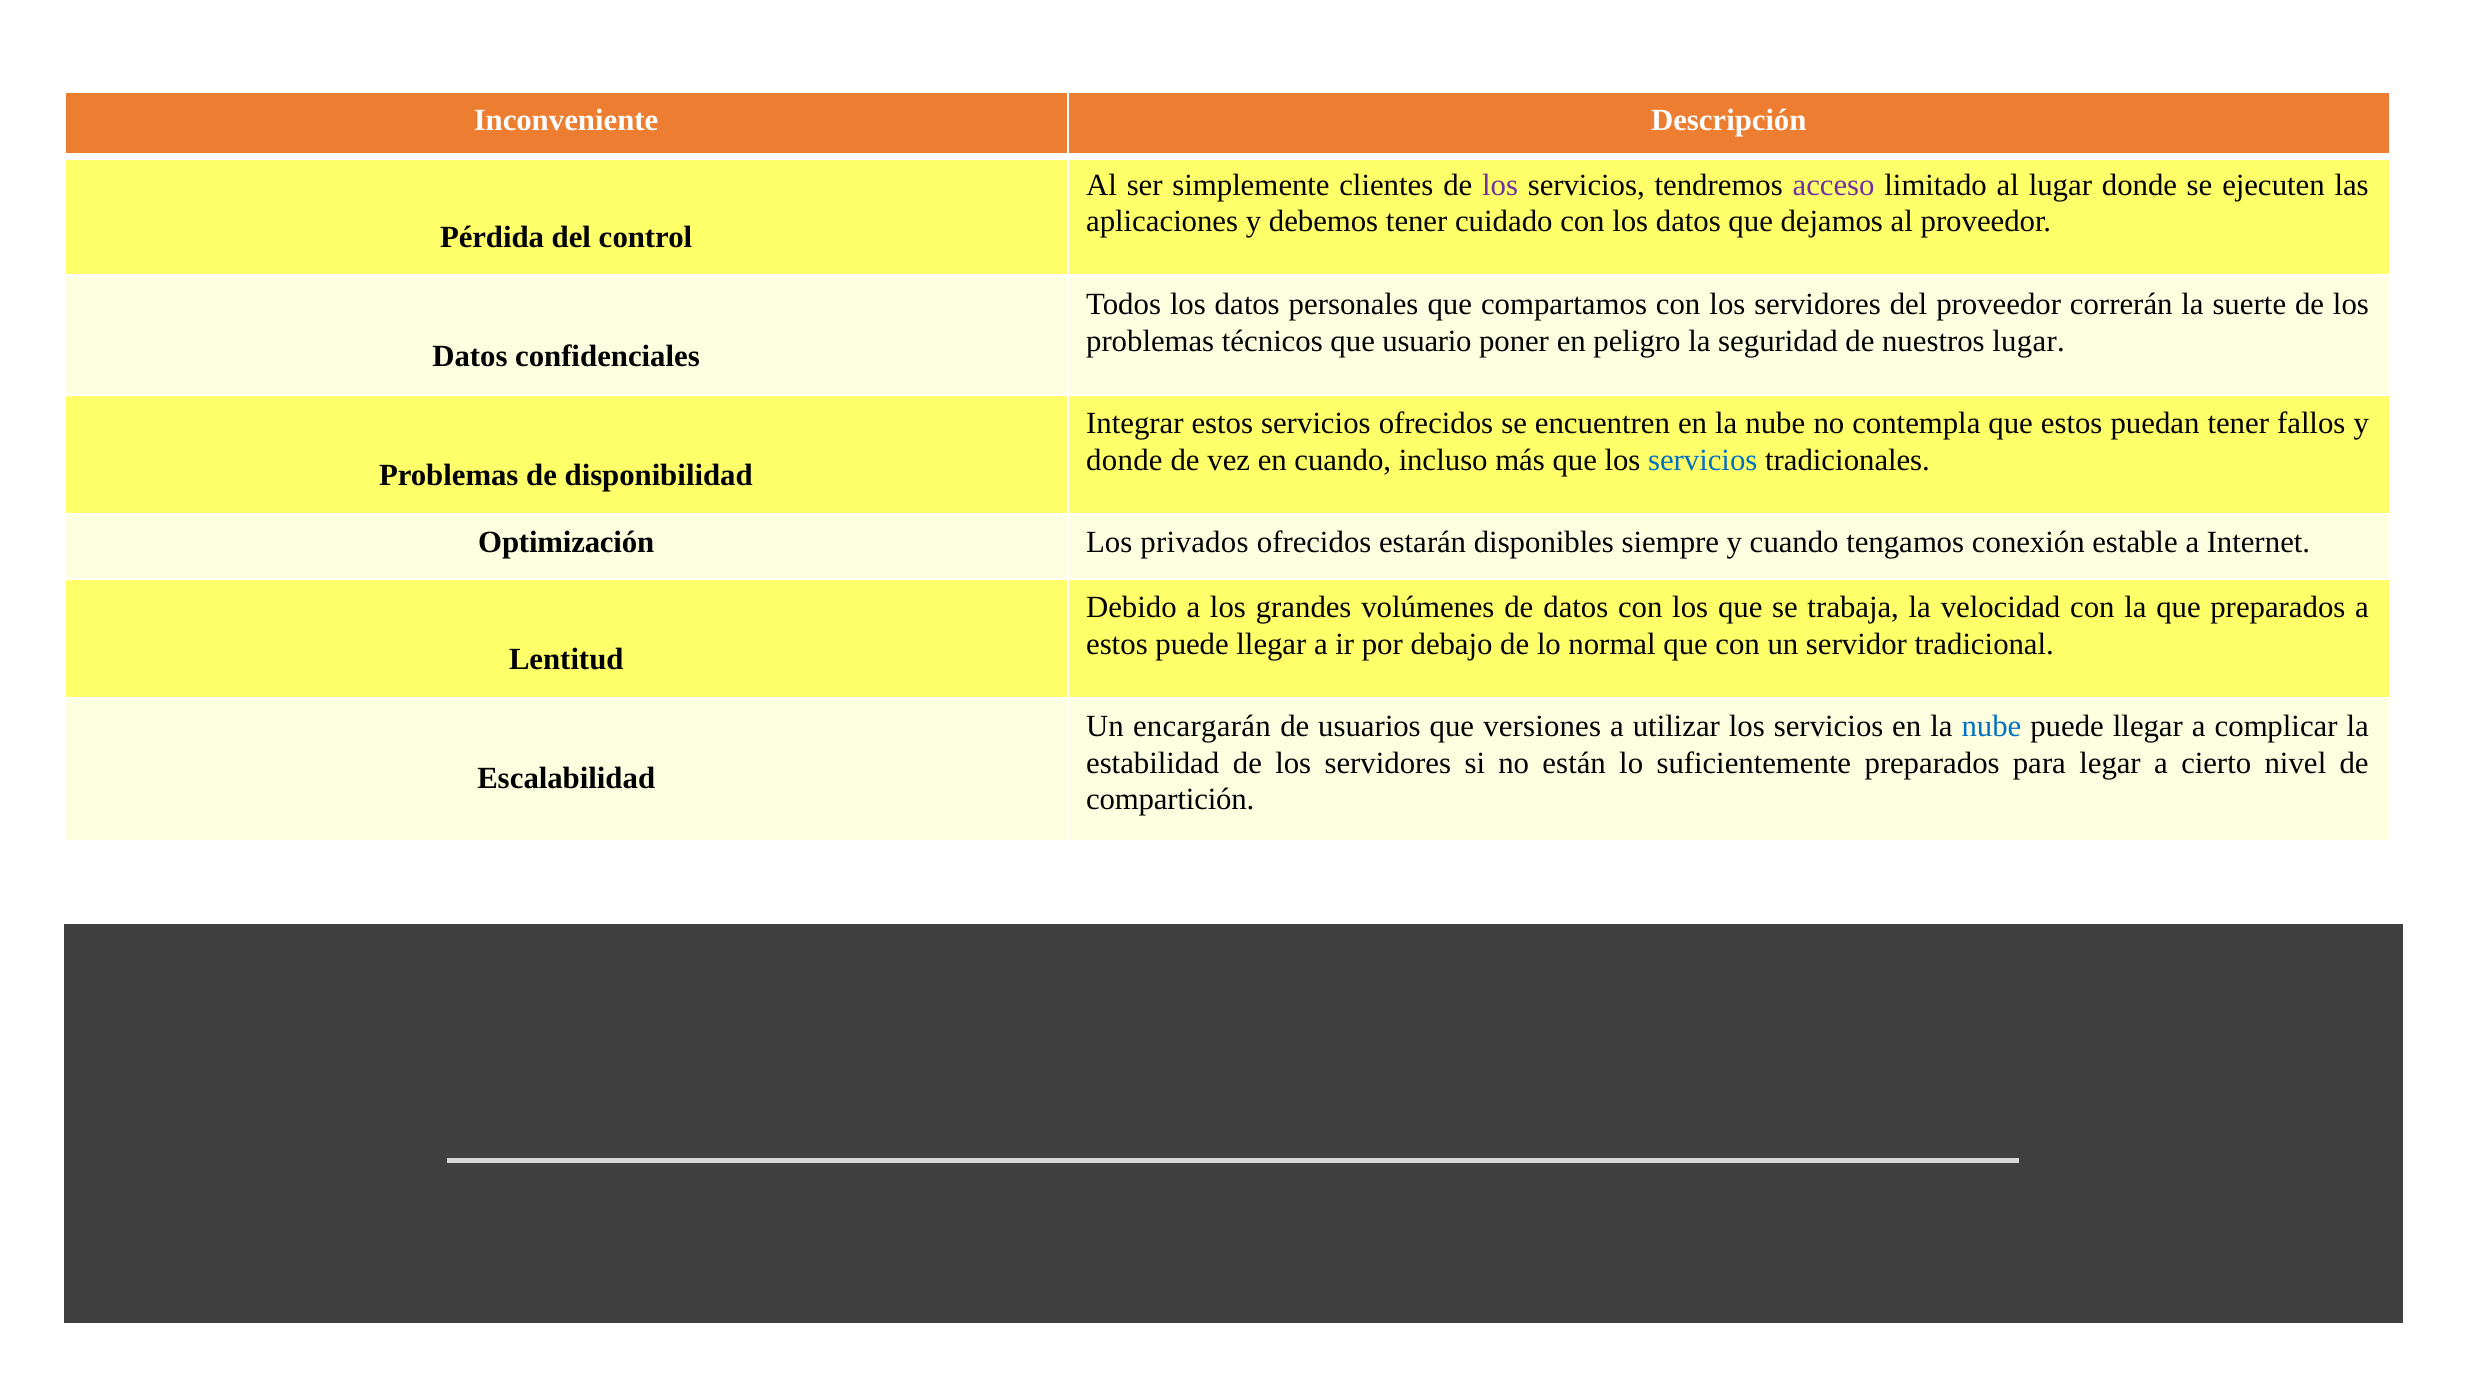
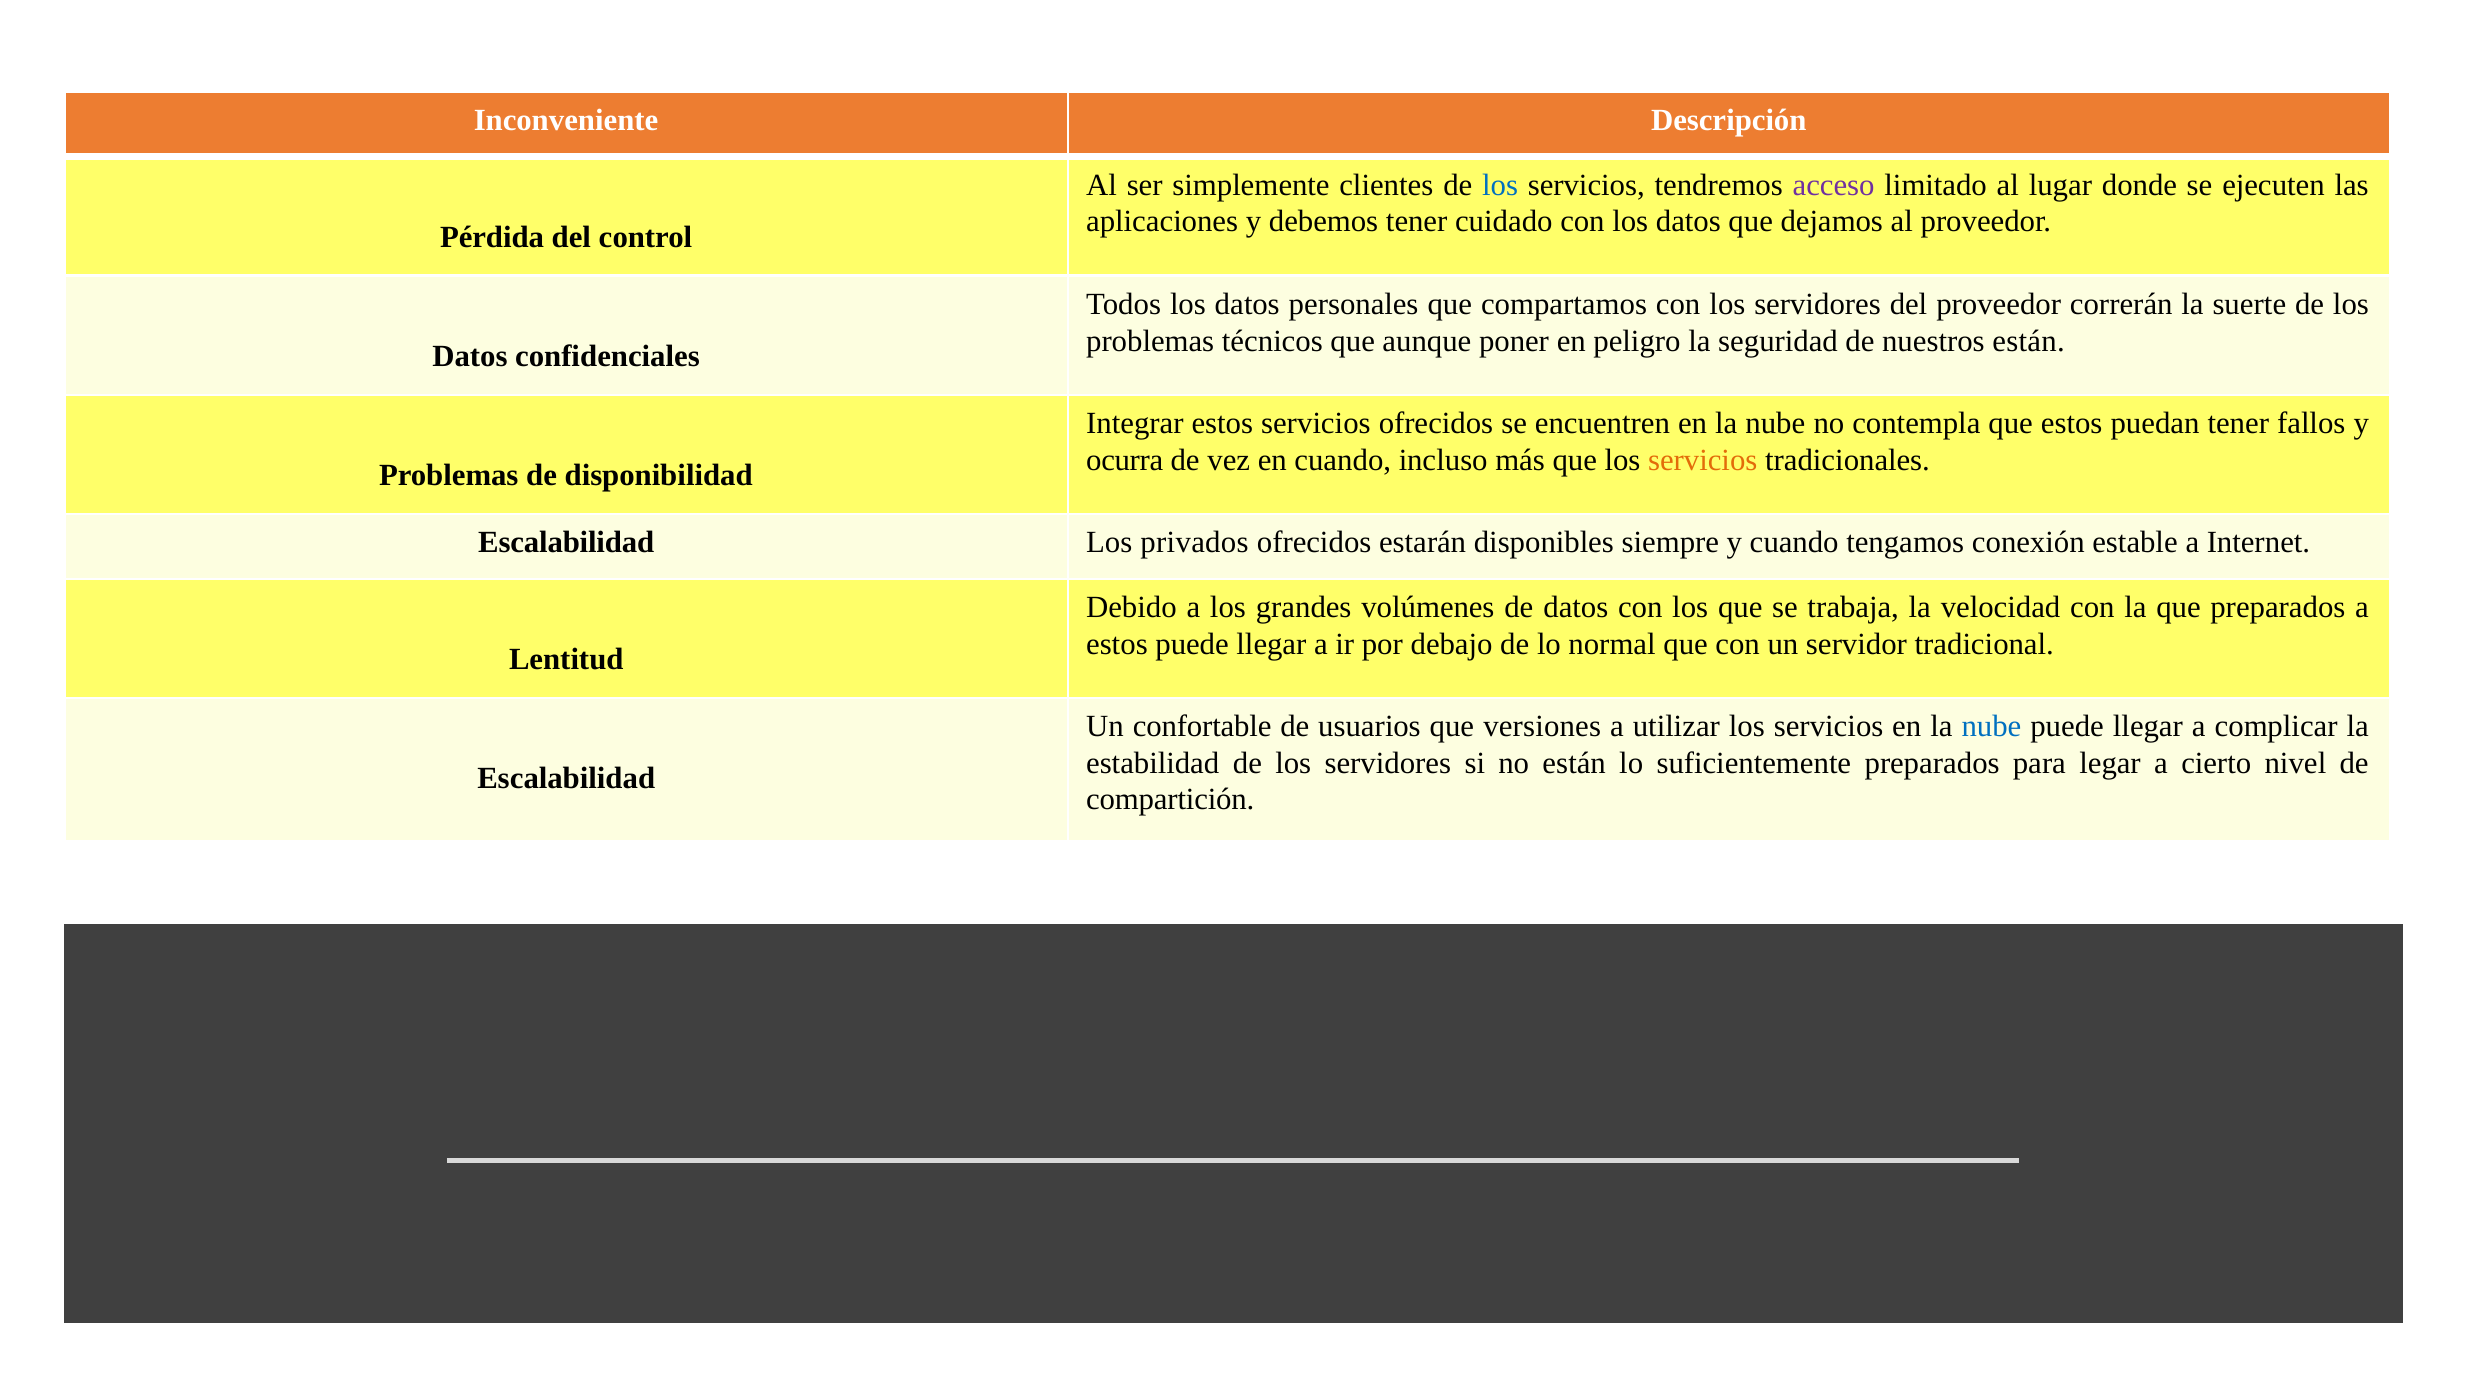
los colour: purple -> blue (1500, 185)
usuario: usuario -> aunque (1427, 341)
nuestros lugar: lugar -> están (2029, 341)
donde: donde -> ocurra (1125, 460)
servicios colour: blue -> orange (1703, 460)
Optimización: Optimización -> Escalabilidad (566, 543)
encargarán: encargarán -> confortable (1202, 727)
